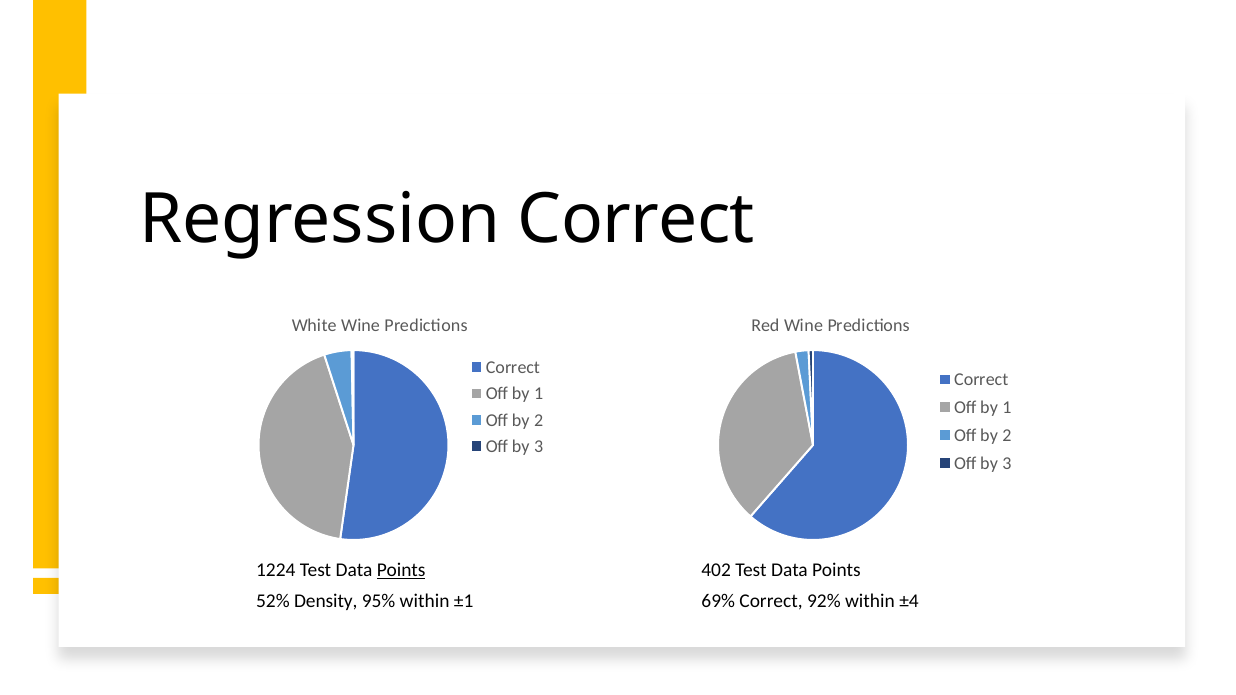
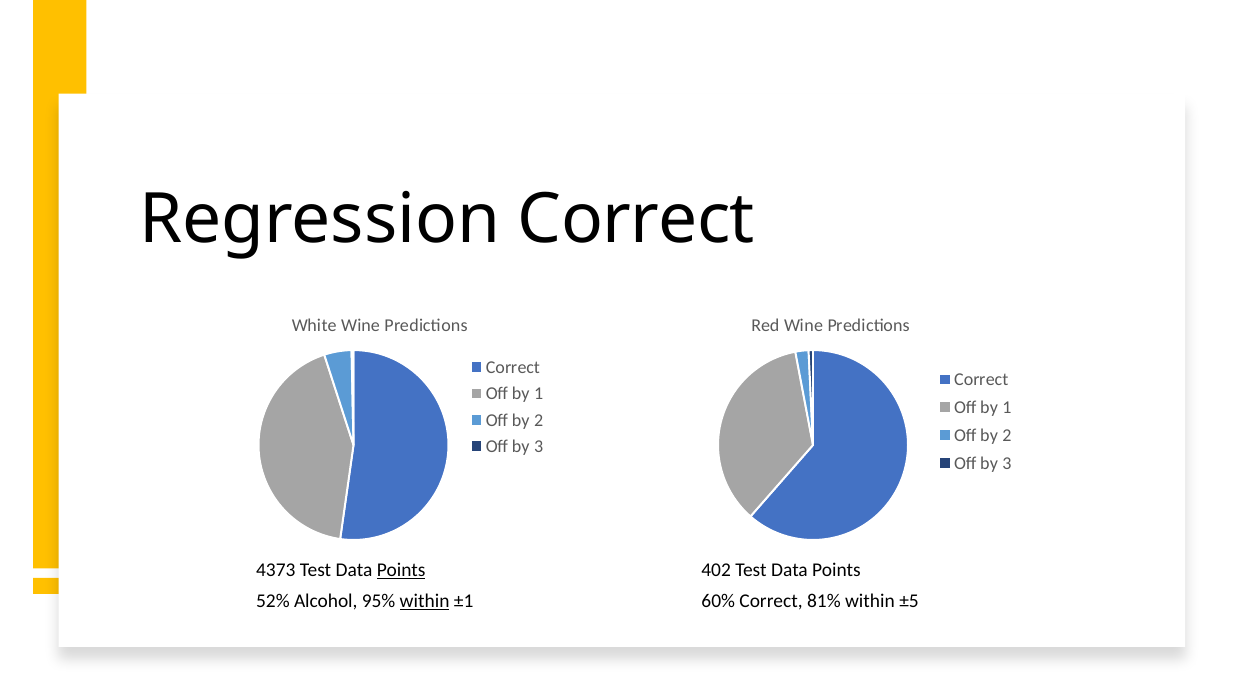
1224: 1224 -> 4373 (276, 571)
Density: Density -> Alcohol (326, 602)
within underline: none -> present (425, 602)
69%: 69% -> 60% (718, 602)
92%: 92% -> 81% (824, 602)
±4: ±4 -> ±5 (909, 602)
